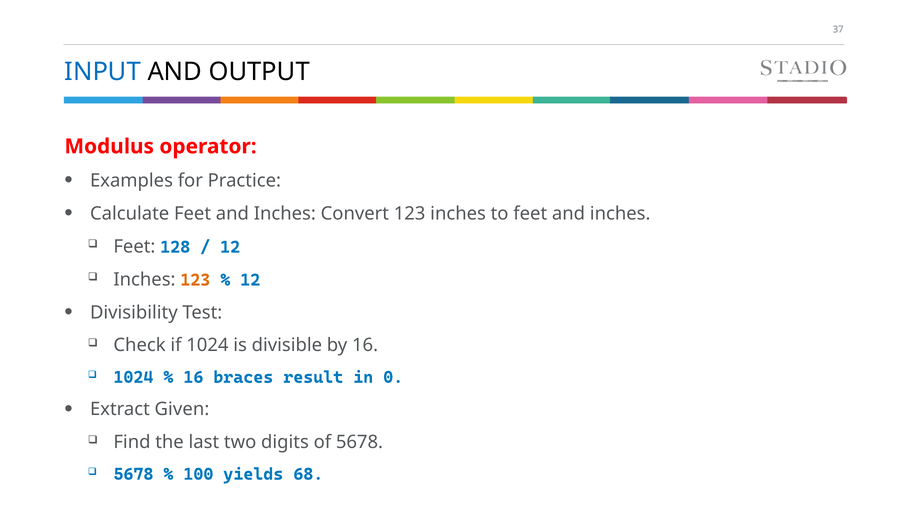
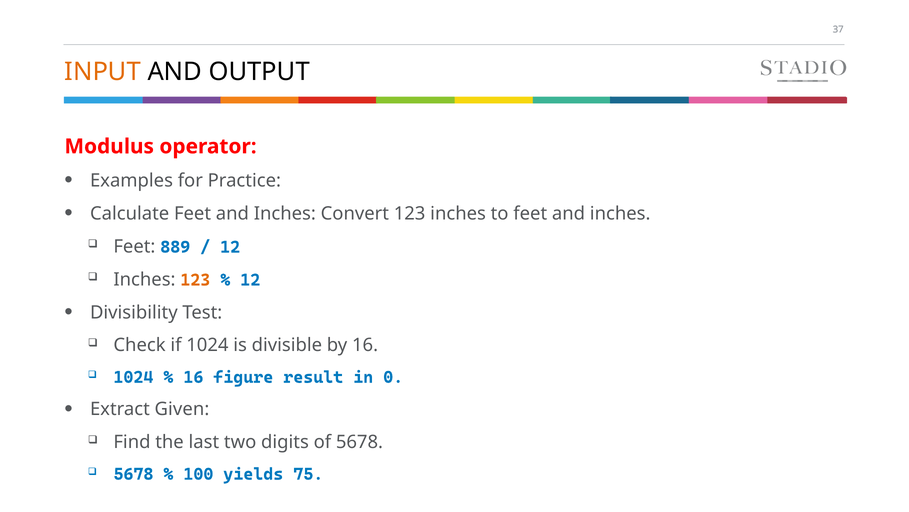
INPUT colour: blue -> orange (103, 72)
128: 128 -> 889 (175, 247)
braces: braces -> figure (243, 377)
68: 68 -> 75 (308, 473)
